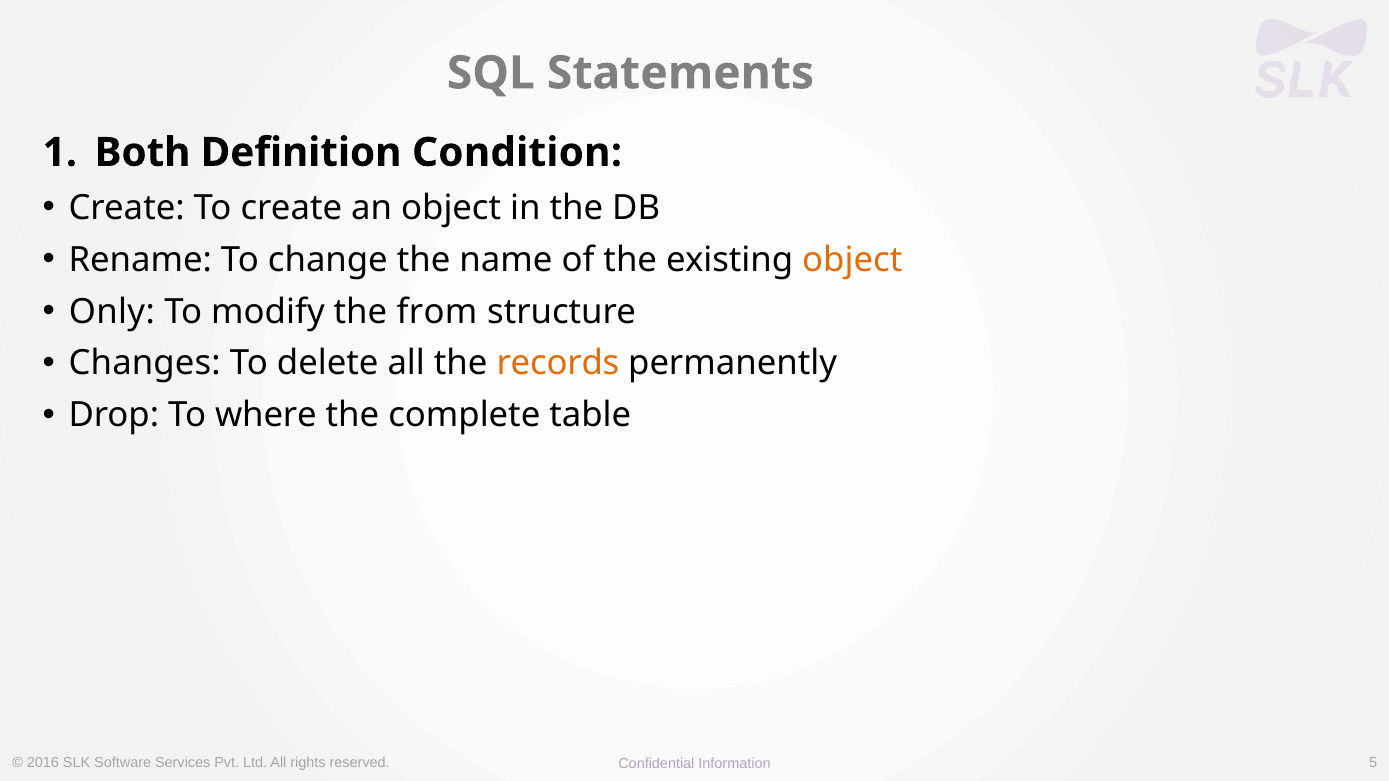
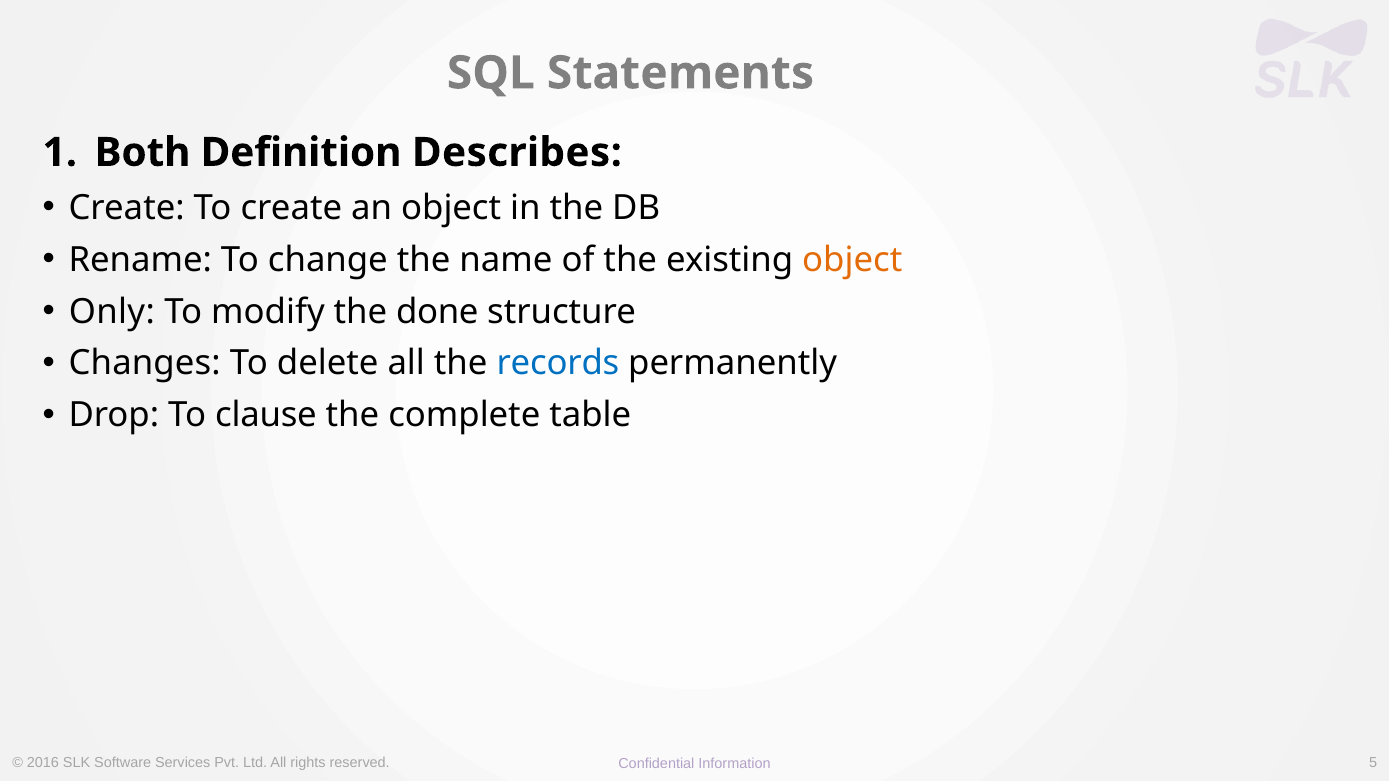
Condition: Condition -> Describes (517, 153)
from: from -> done (437, 312)
records colour: orange -> blue (558, 364)
where: where -> clause (266, 416)
